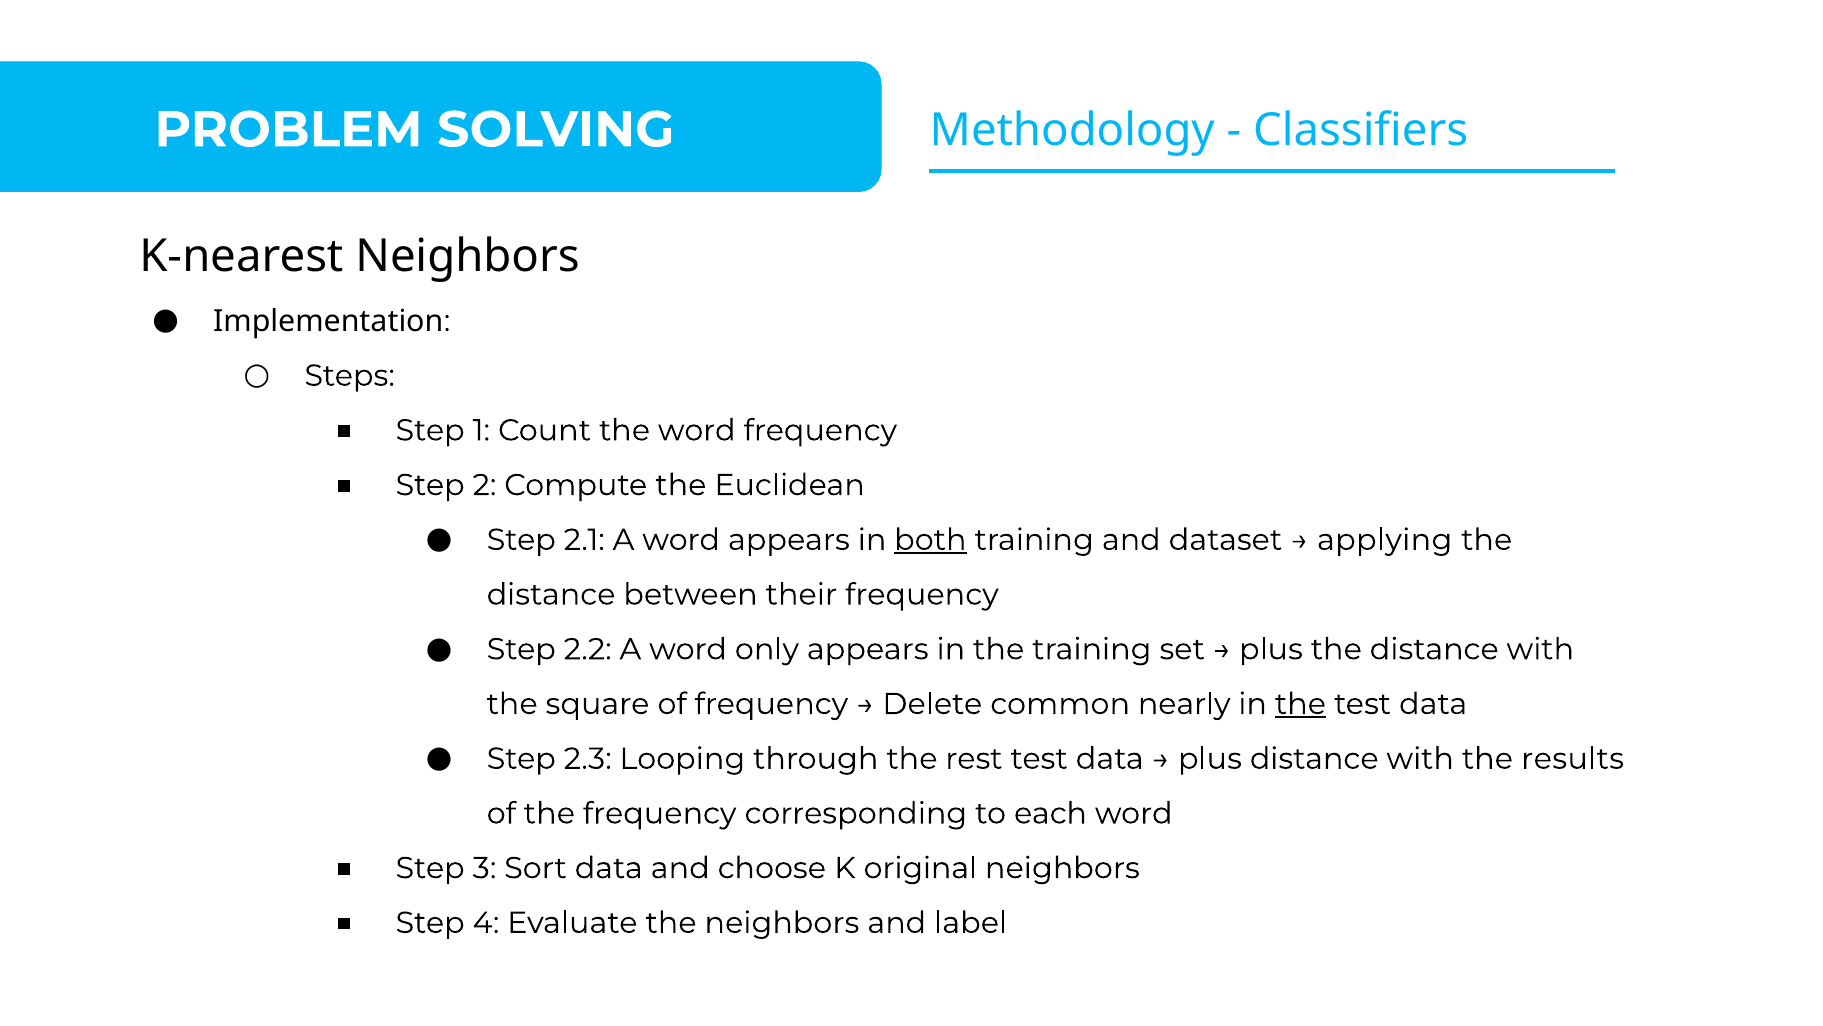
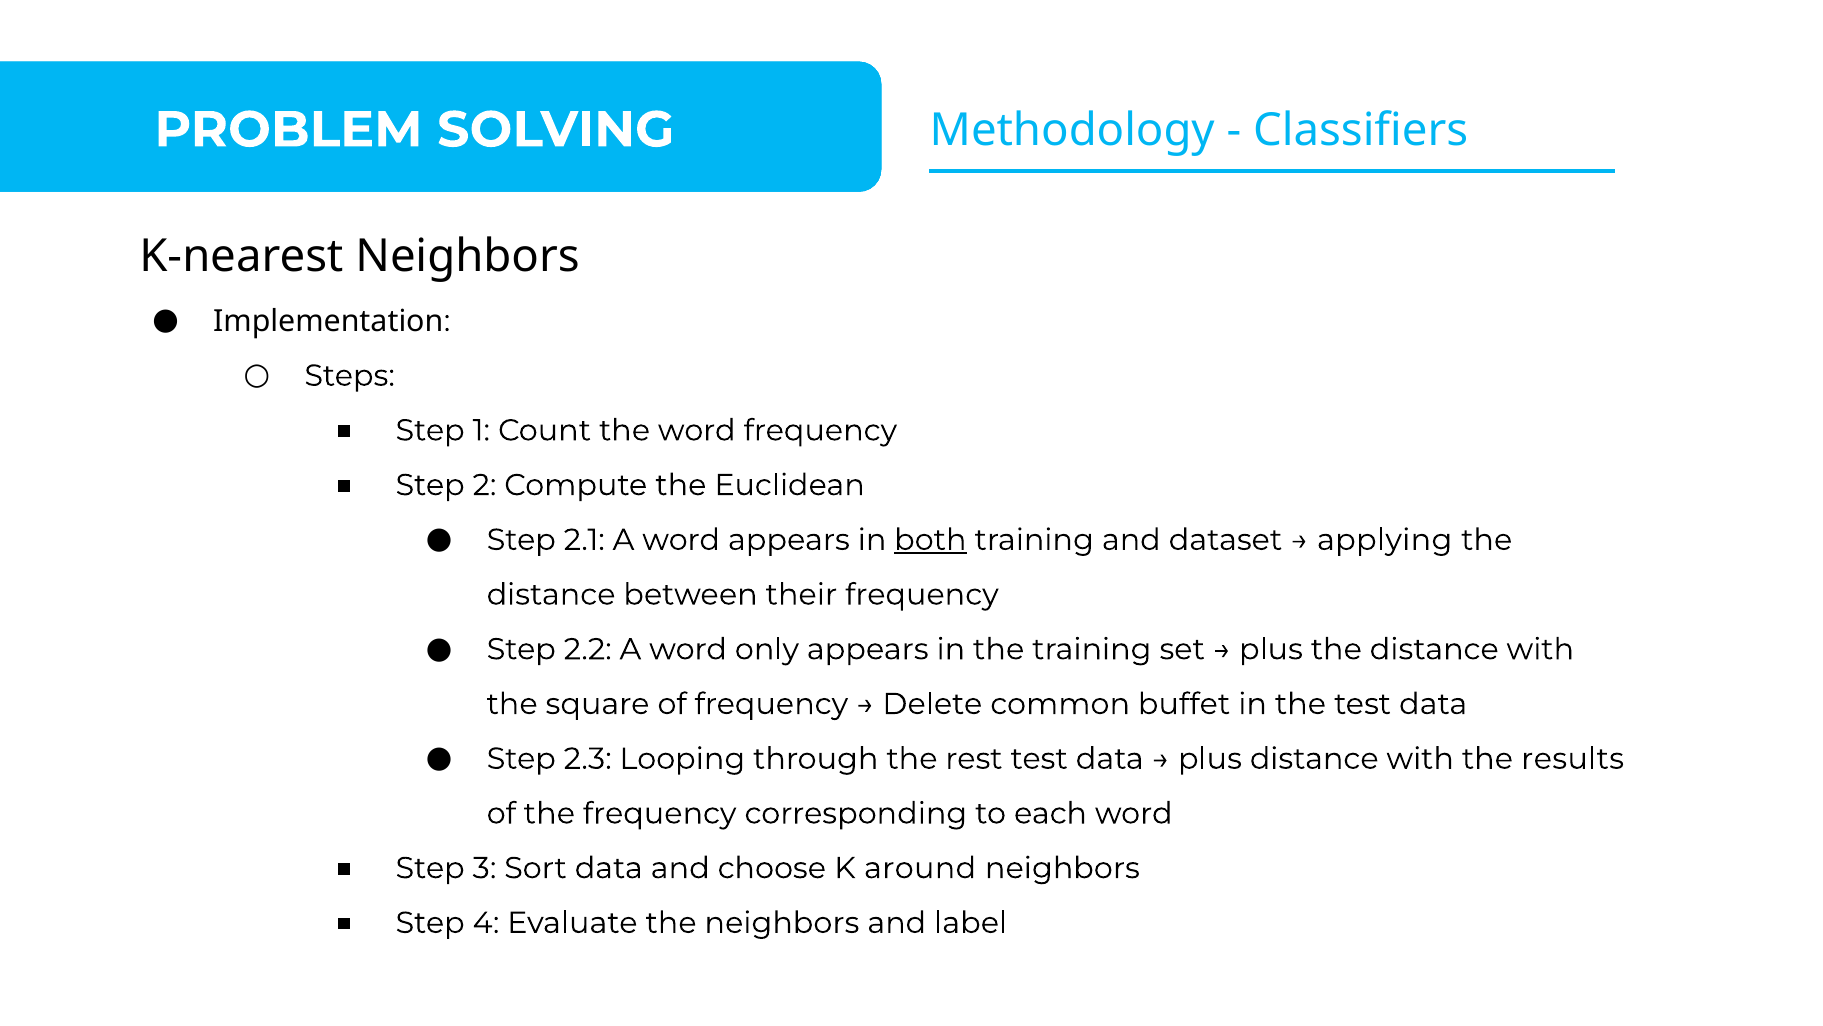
nearly: nearly -> buffet (1184, 704)
the underline: present -> none (1300, 704)
original: original -> around (920, 868)
